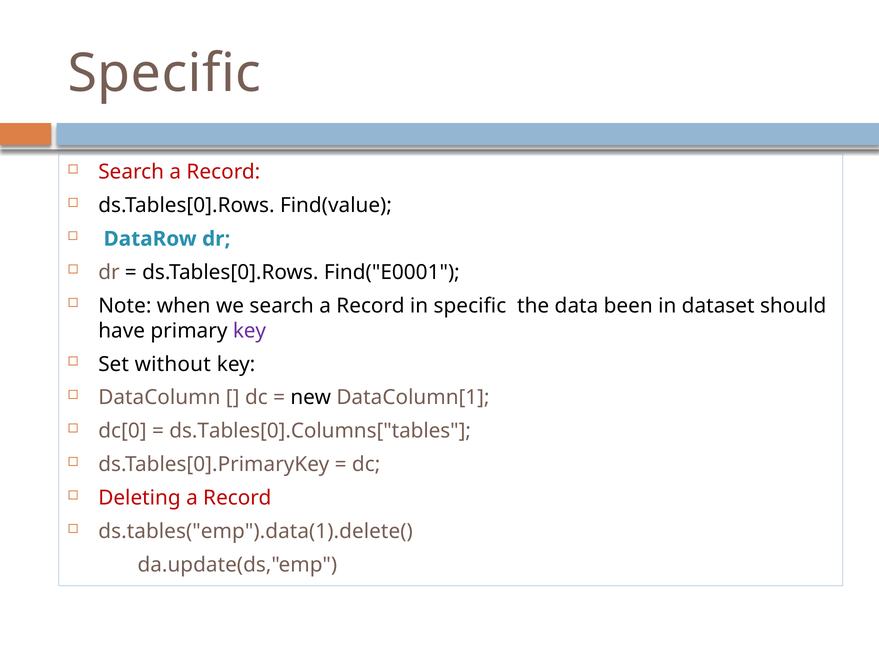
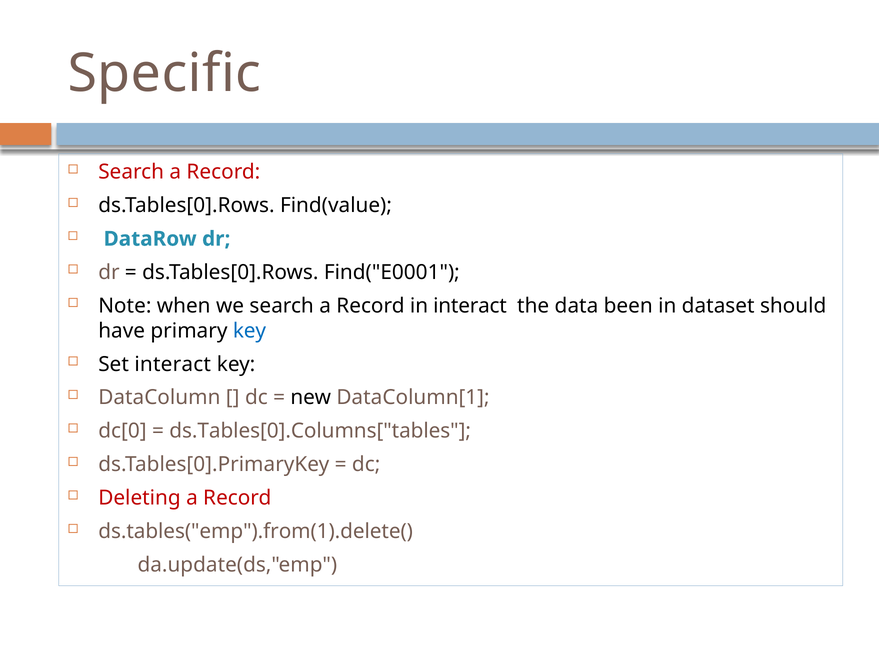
in specific: specific -> interact (470, 306)
key colour: purple -> blue (249, 331)
Set without: without -> interact (173, 364)
ds.tables("emp").data(1).delete(: ds.tables("emp").data(1).delete( -> ds.tables("emp").from(1).delete( (256, 532)
